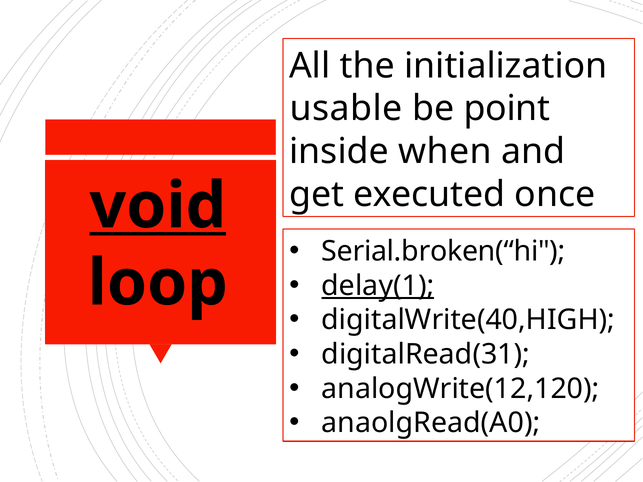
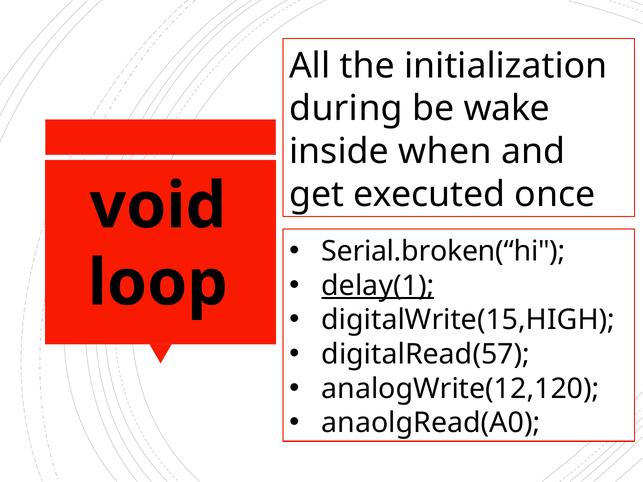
usable: usable -> during (346, 109)
point: point -> wake (507, 109)
void underline: present -> none (158, 206)
digitalWrite(40,HIGH: digitalWrite(40,HIGH -> digitalWrite(15,HIGH (468, 320)
digitalRead(31: digitalRead(31 -> digitalRead(57 (426, 354)
